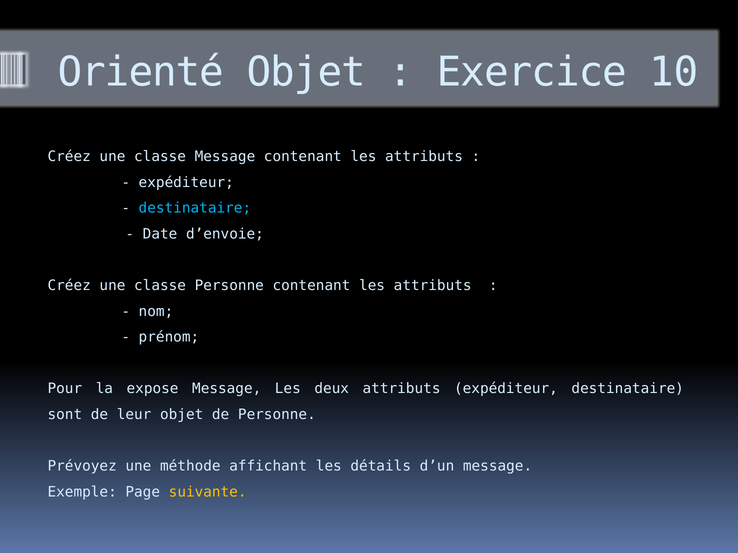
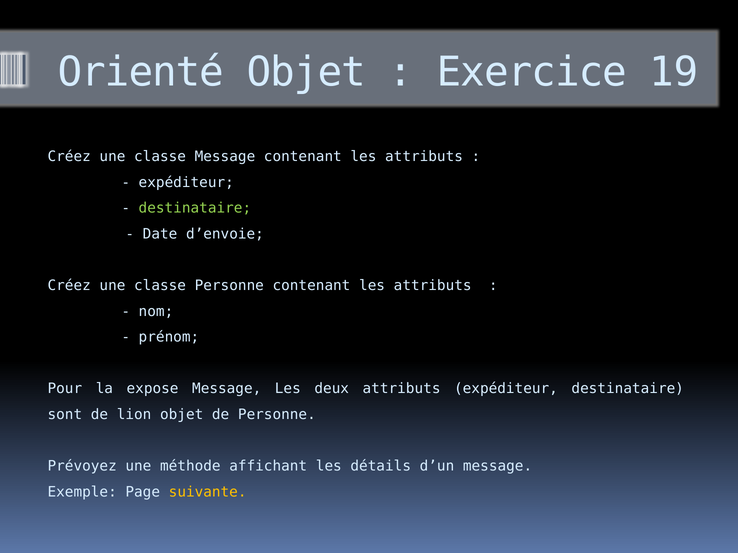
10: 10 -> 19 (674, 72)
destinataire colour: light blue -> light green (195, 208)
leur: leur -> lion (134, 415)
